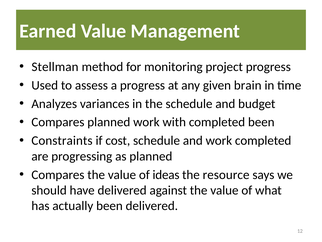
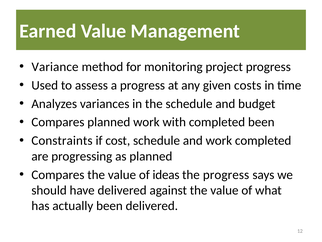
Stellman: Stellman -> Variance (55, 67)
brain: brain -> costs (248, 85)
the resource: resource -> progress (226, 174)
